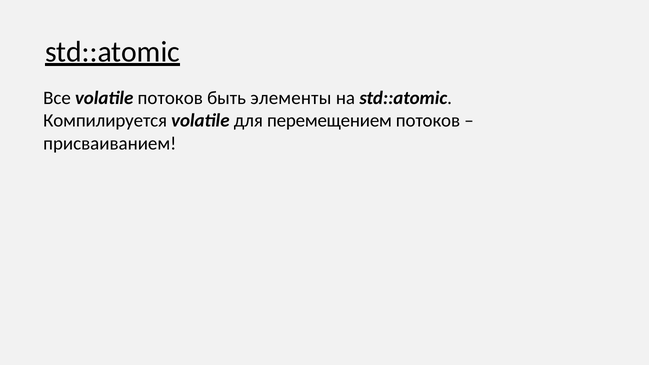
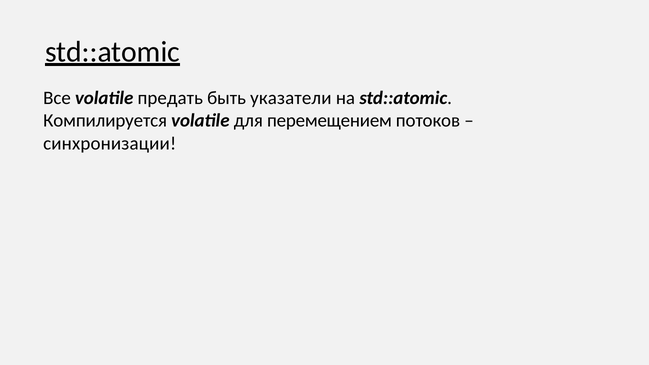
volatile потоков: потоков -> предать (170, 98)
элементы: элементы -> указатели (291, 98)
присваиванием: присваиванием -> синхронизации (110, 143)
